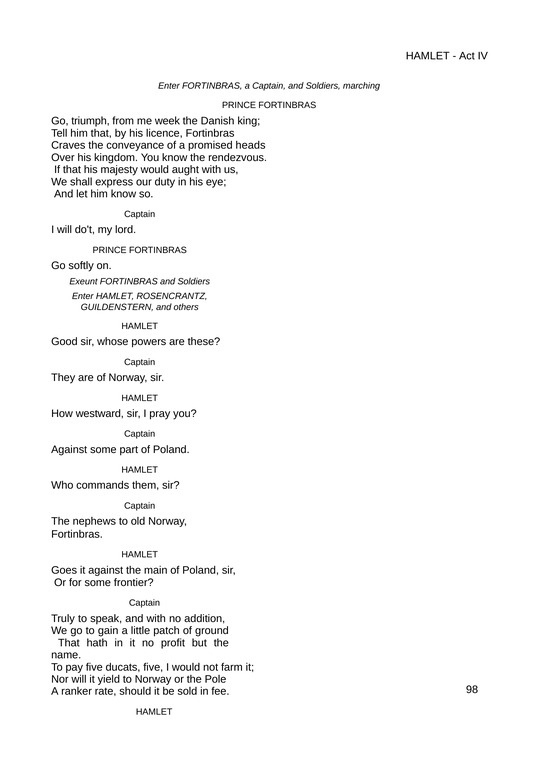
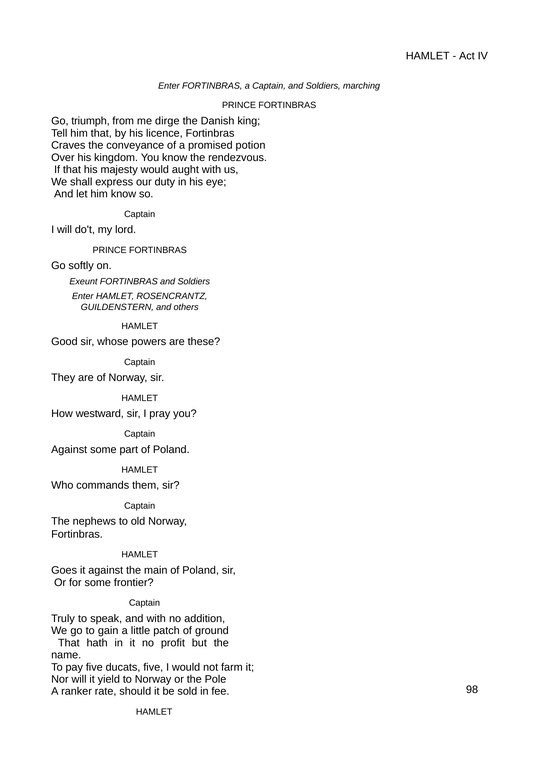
week: week -> dirge (167, 121)
heads: heads -> potion (251, 145)
